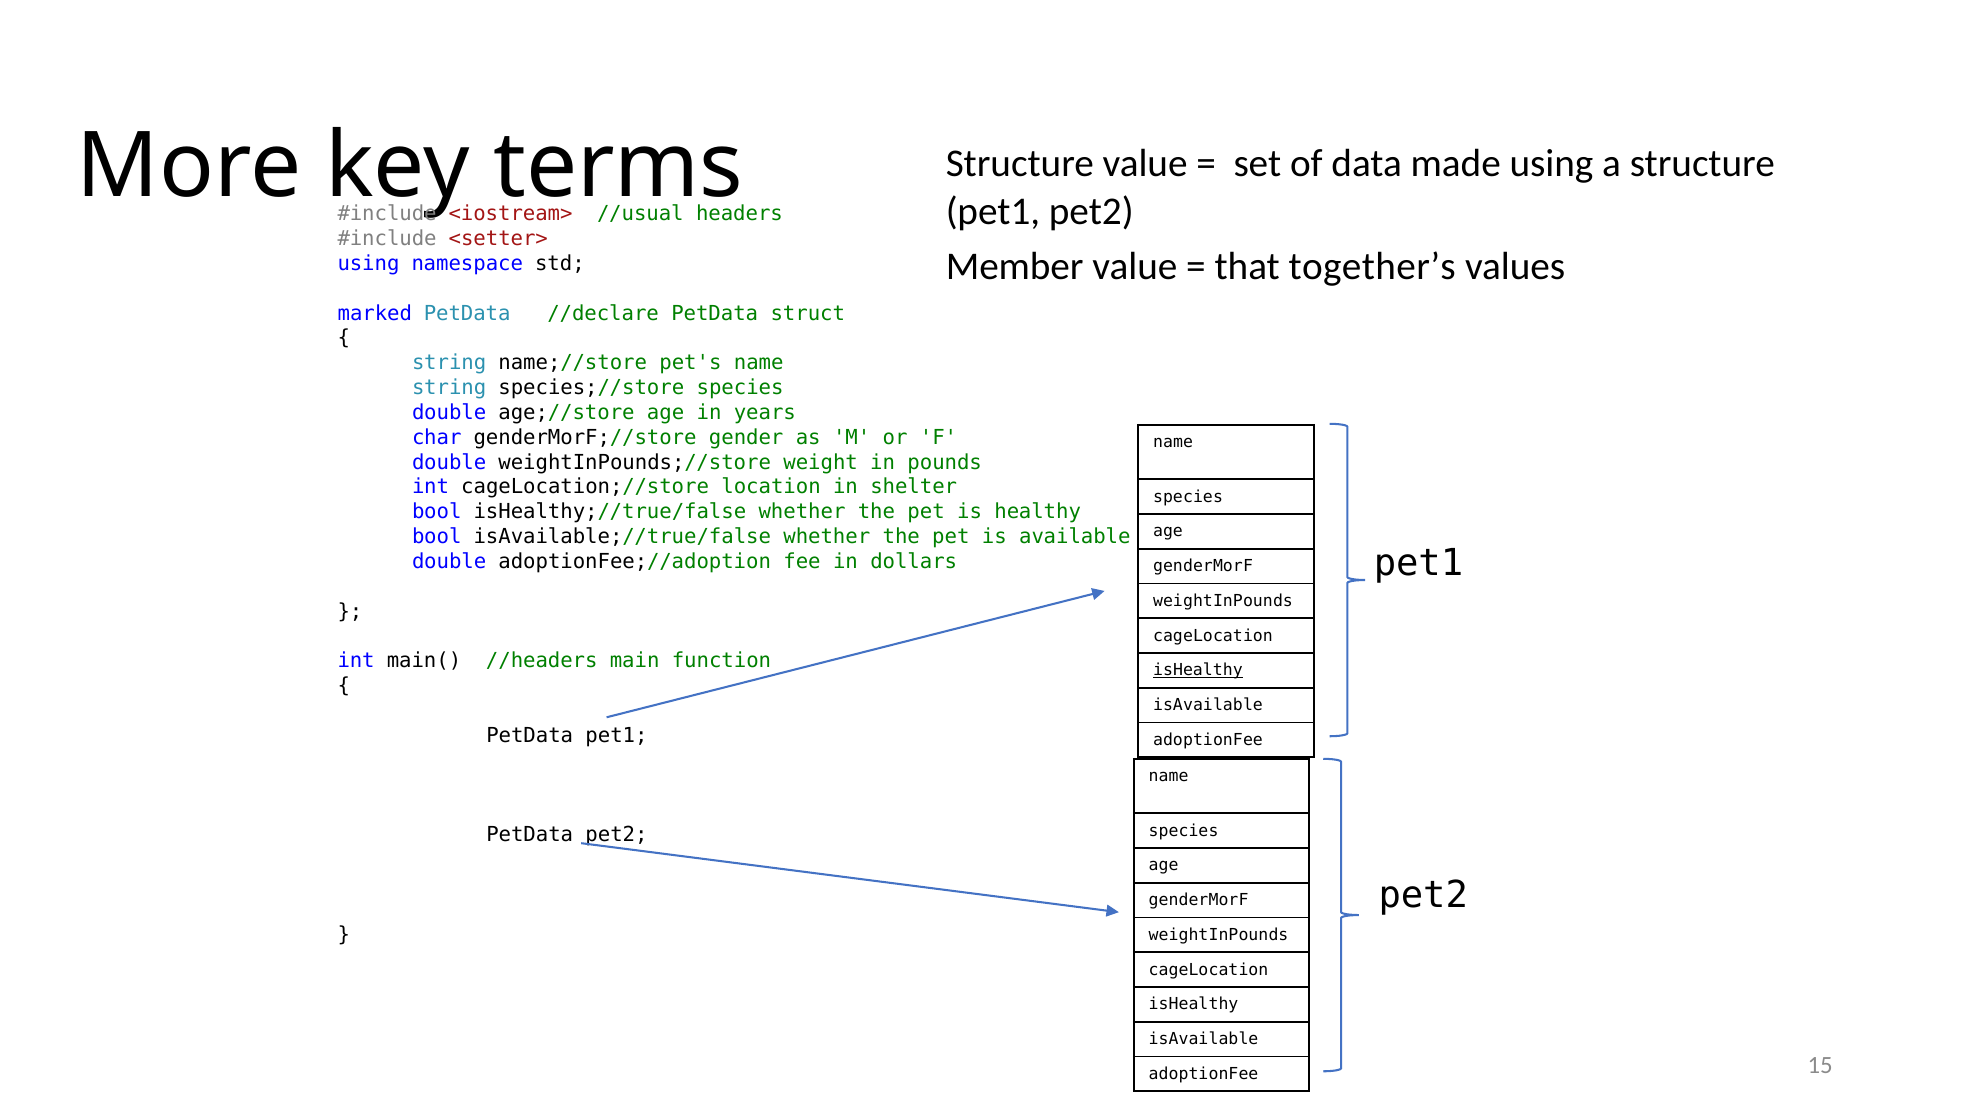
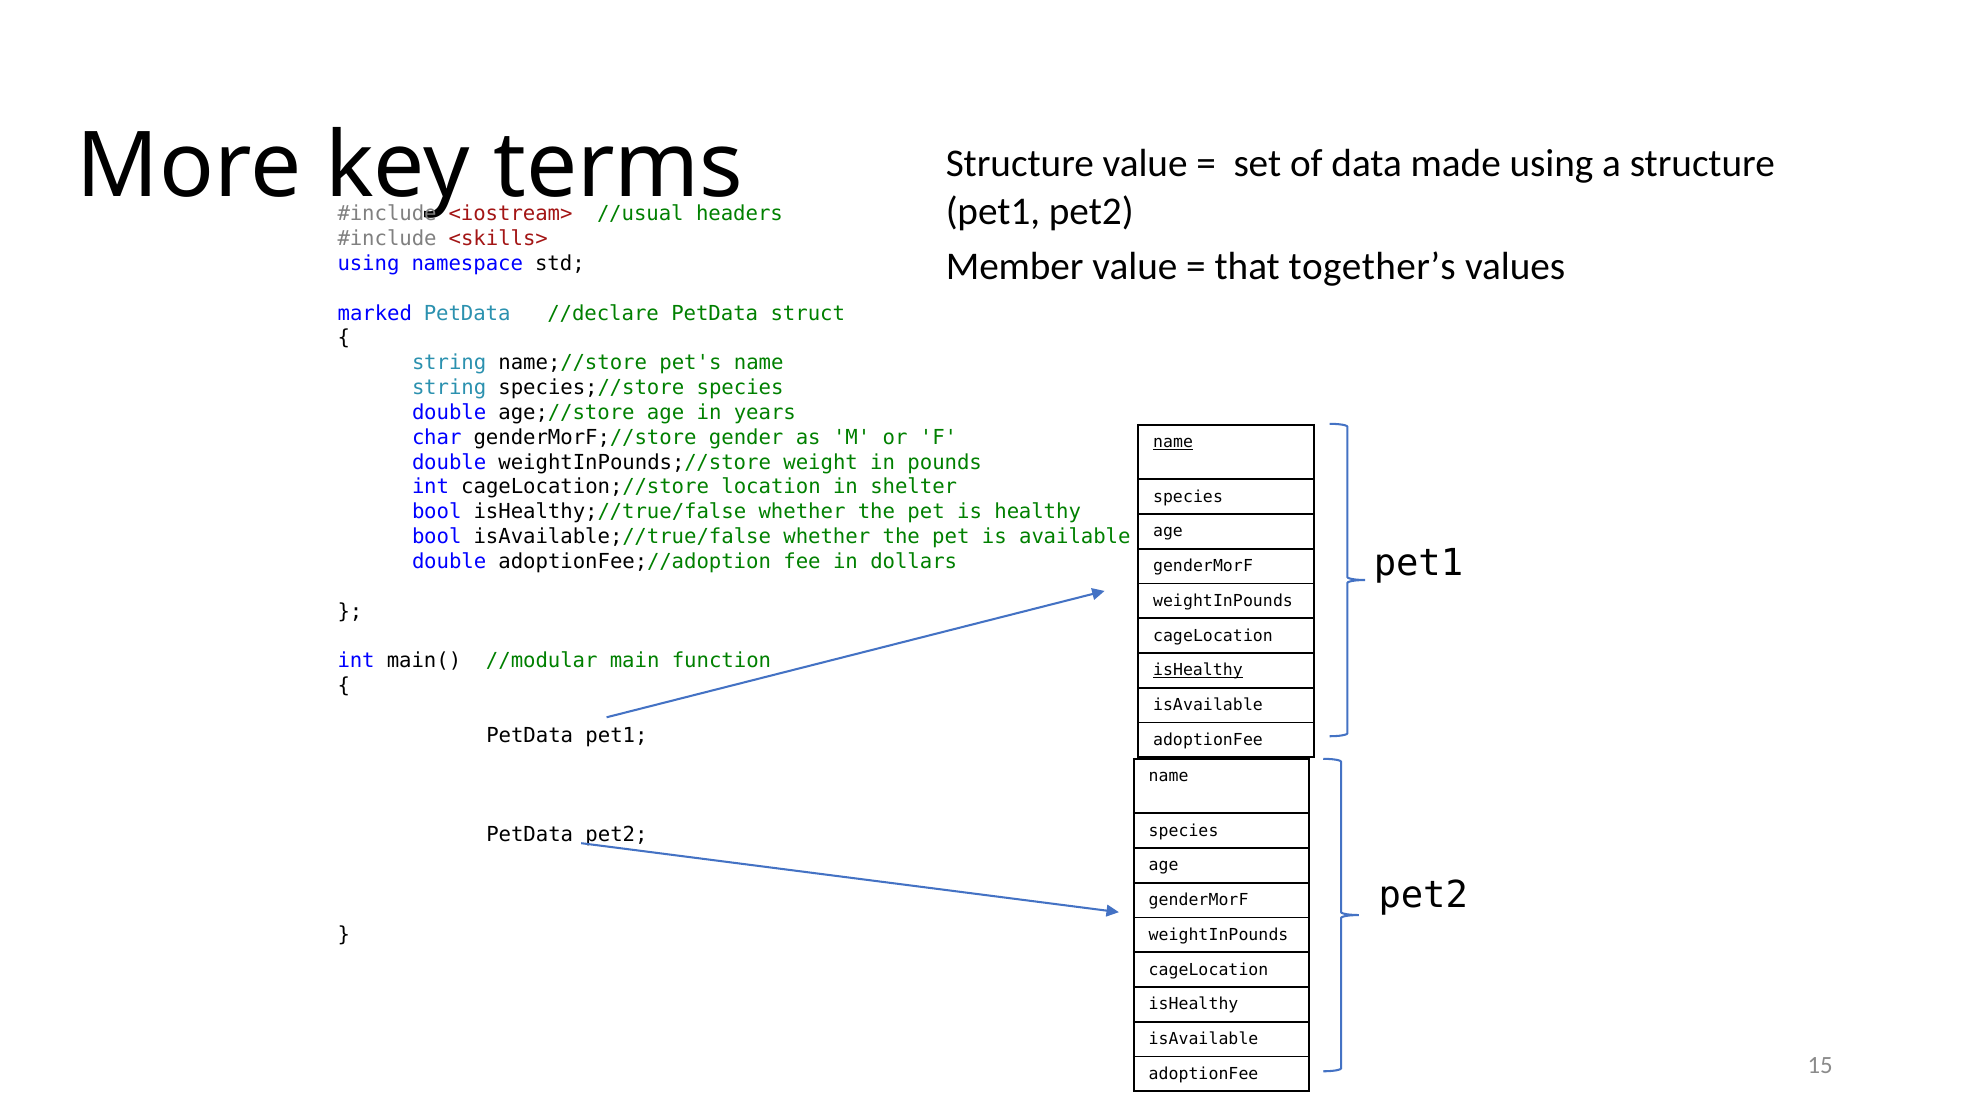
<setter>: <setter> -> <skills> (498, 239)
name underline: none -> present (1173, 442)
//headers: //headers -> //modular (542, 661)
